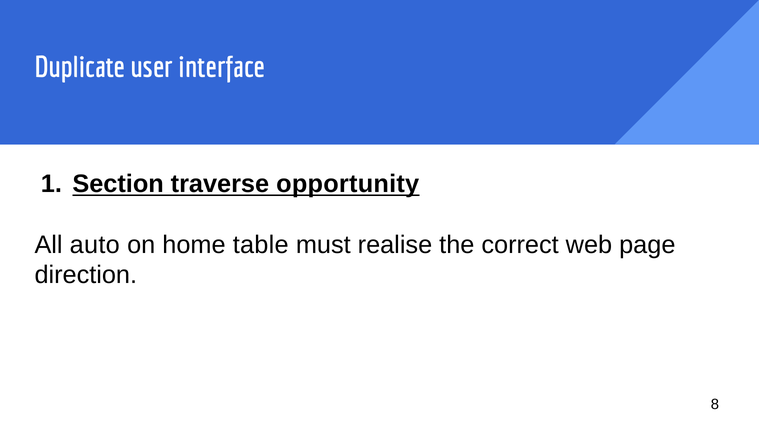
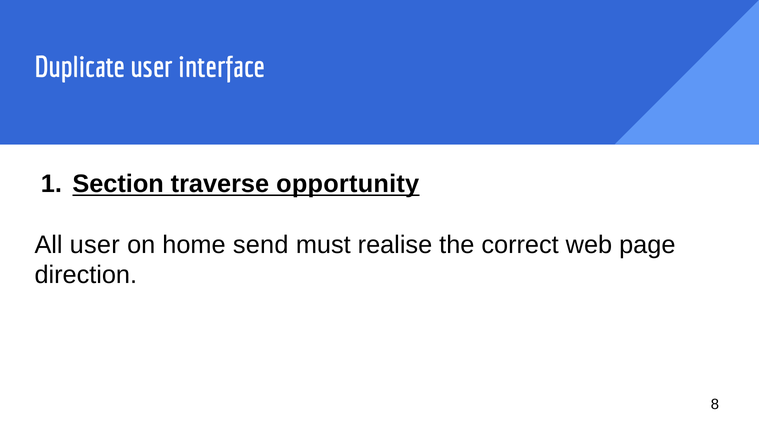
All auto: auto -> user (95, 245)
table: table -> send (261, 245)
